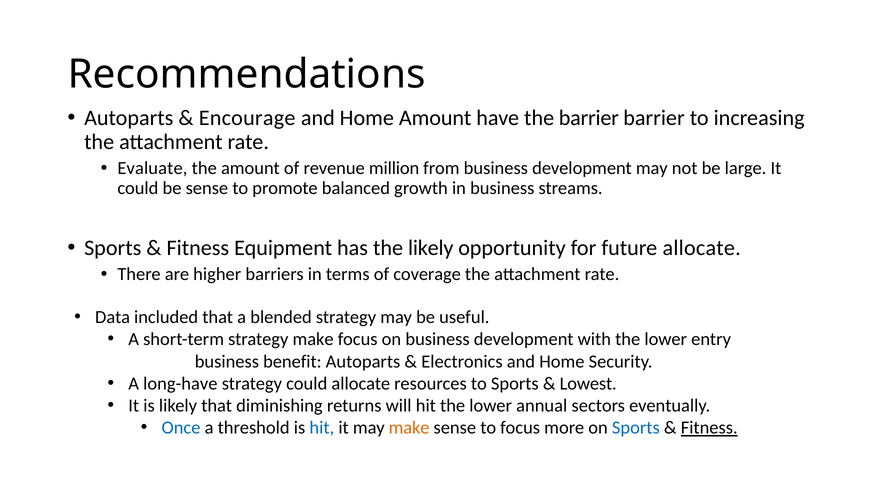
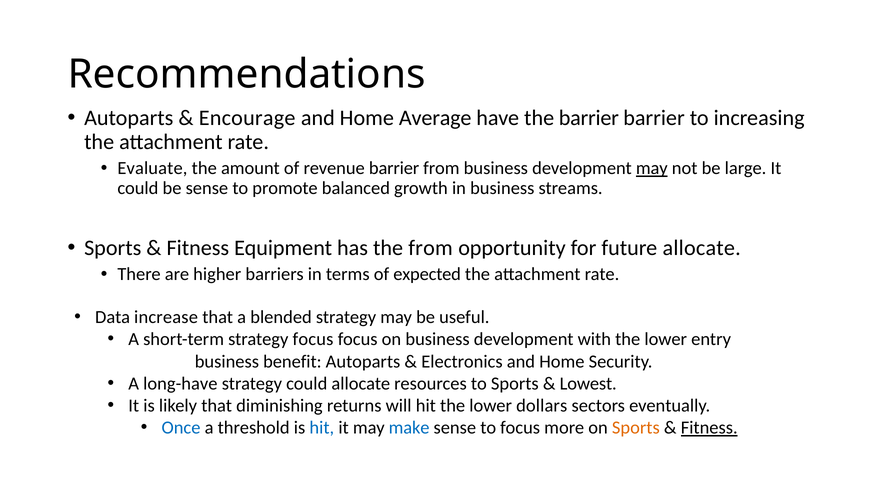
Home Amount: Amount -> Average (435, 118)
revenue million: million -> barrier (394, 168)
may underline: none -> present (652, 168)
the likely: likely -> from (431, 248)
coverage: coverage -> expected (427, 275)
included: included -> increase (166, 317)
strategy make: make -> focus (313, 340)
annual: annual -> dollars (542, 406)
make colour: orange -> blue (409, 428)
Sports colour: blue -> orange (636, 428)
